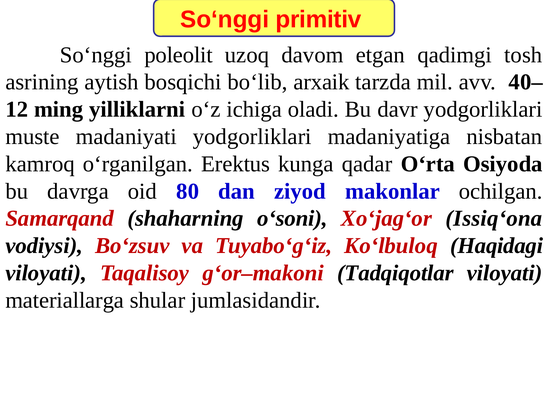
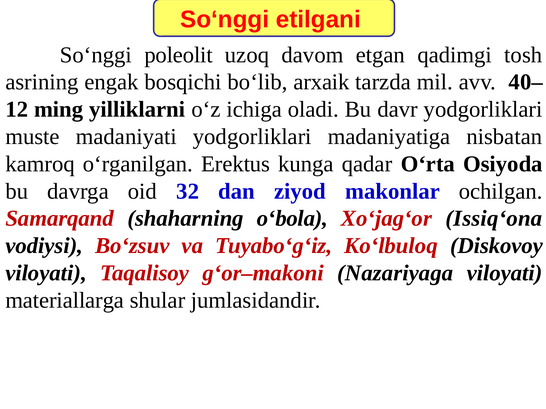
primitiv: primitiv -> etilgani (318, 19)
aytish: aytish -> engak (112, 82)
80: 80 -> 32 (188, 191)
o‘soni: o‘soni -> o‘bola (292, 219)
Haqidagi: Haqidagi -> Diskovoy (496, 246)
Tadqiqotlar: Tadqiqotlar -> Nazariyaga (395, 273)
